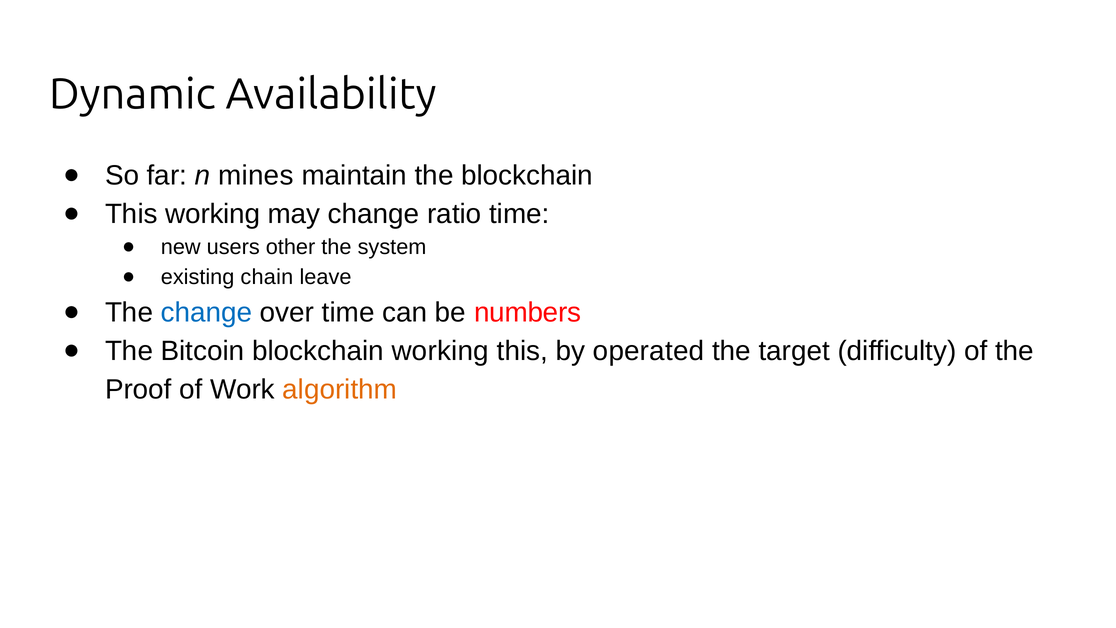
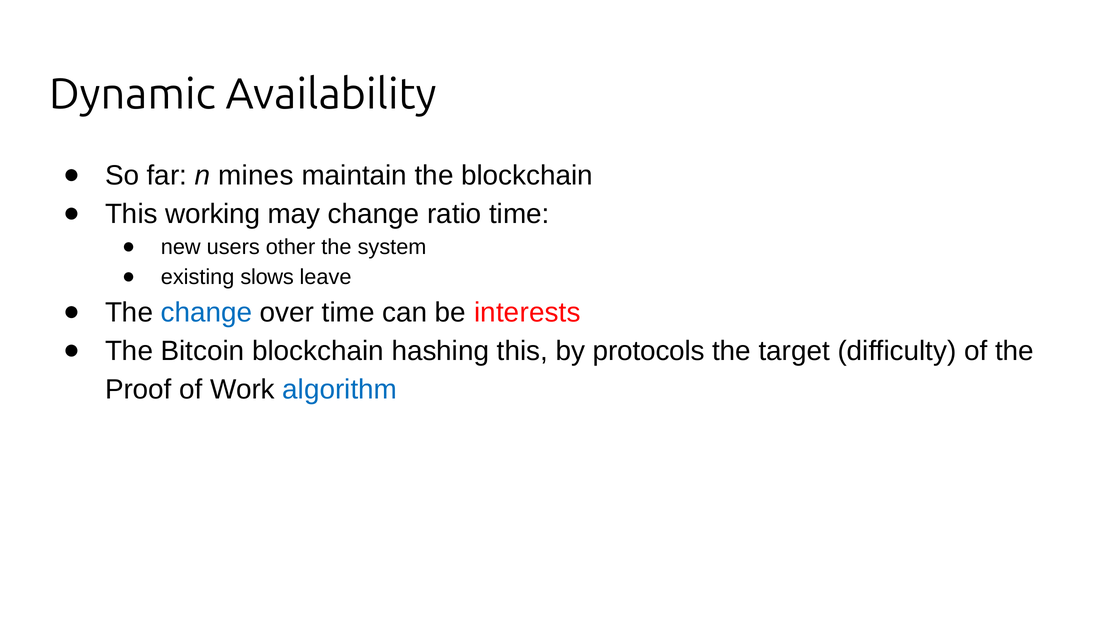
chain: chain -> slows (267, 277)
numbers: numbers -> interests (527, 312)
blockchain working: working -> hashing (440, 351)
operated: operated -> protocols (649, 351)
algorithm colour: orange -> blue (340, 389)
